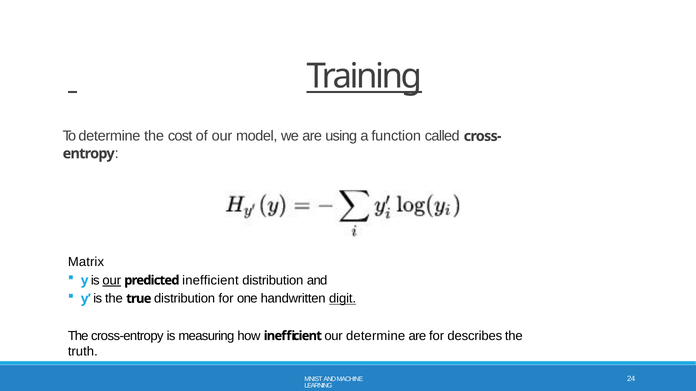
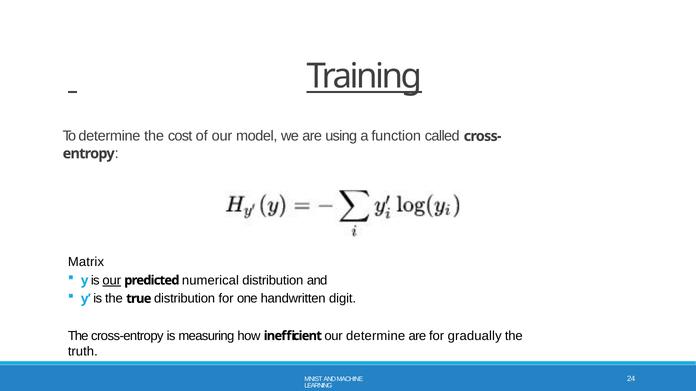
predicted inefficient: inefficient -> numerical (210, 281)
digit underline: present -> none (343, 299)
describes: describes -> gradually (475, 336)
